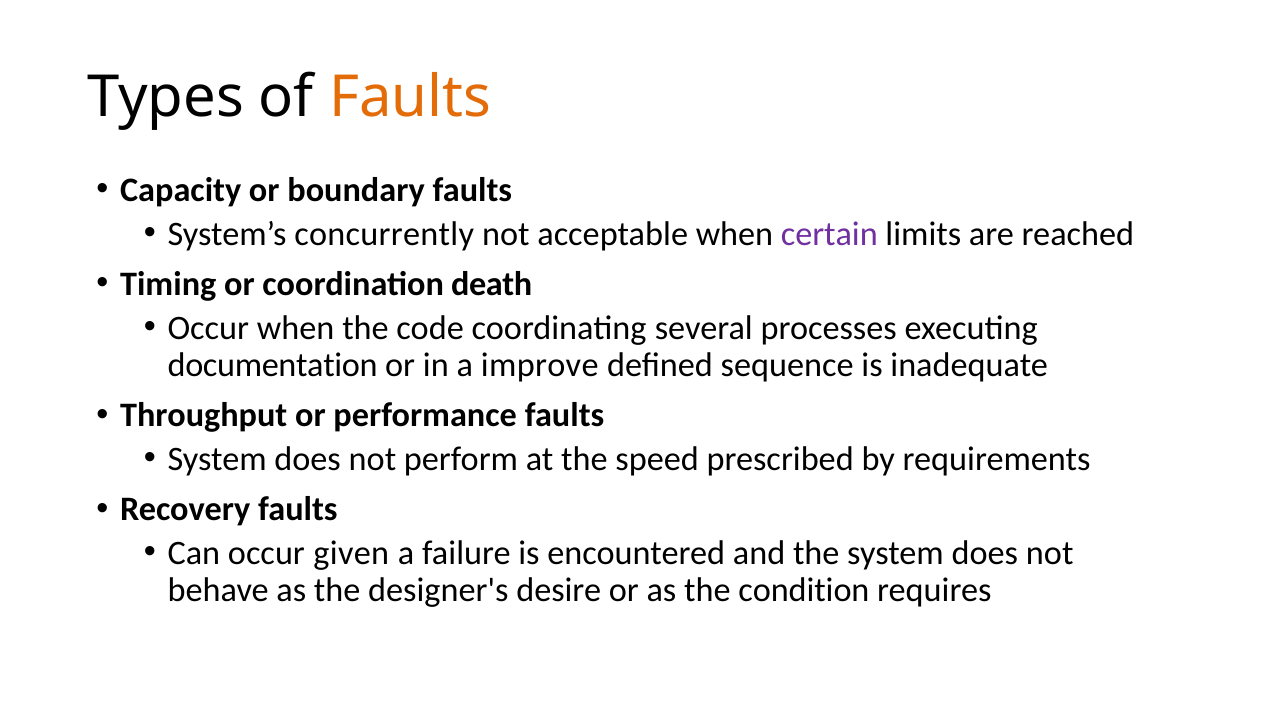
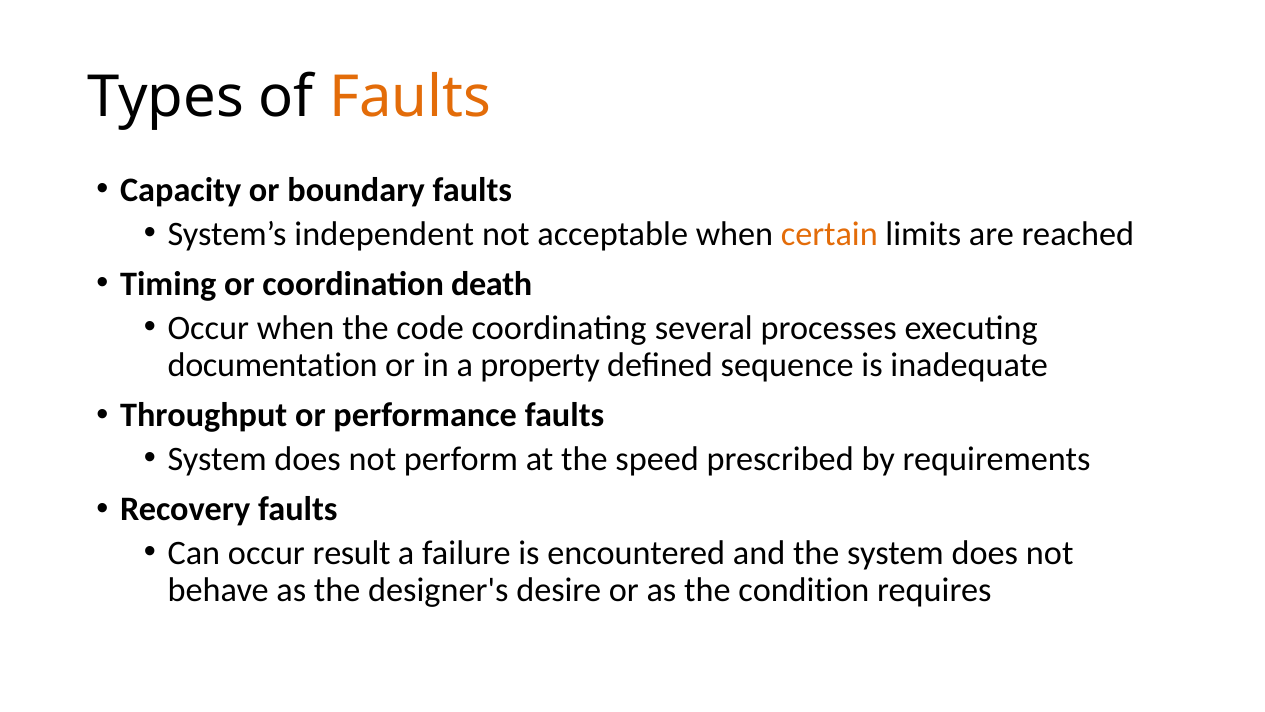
concurrently: concurrently -> independent (384, 234)
certain colour: purple -> orange (829, 234)
improve: improve -> property (540, 365)
given: given -> result (352, 552)
